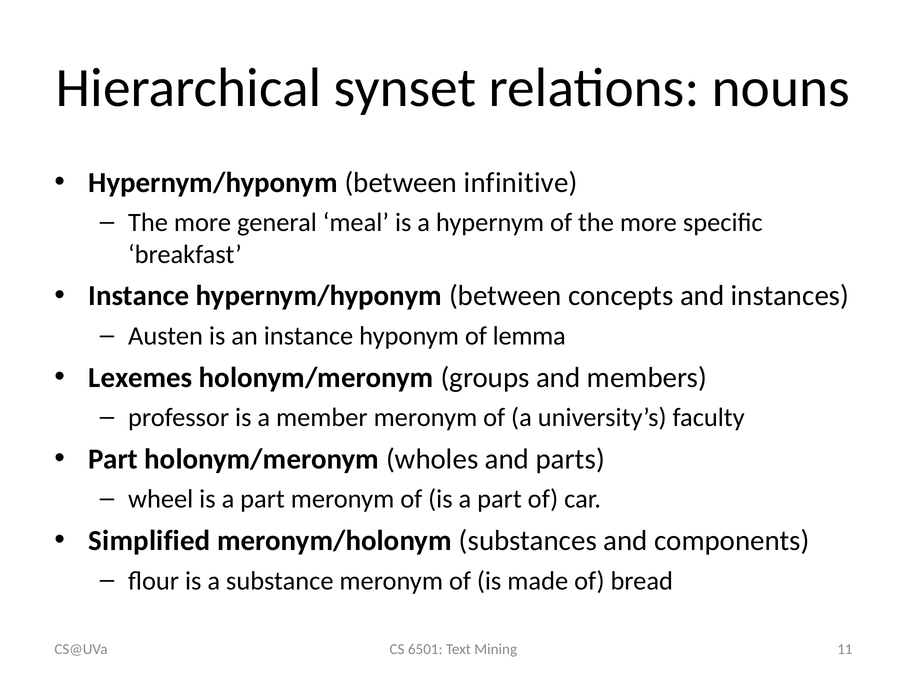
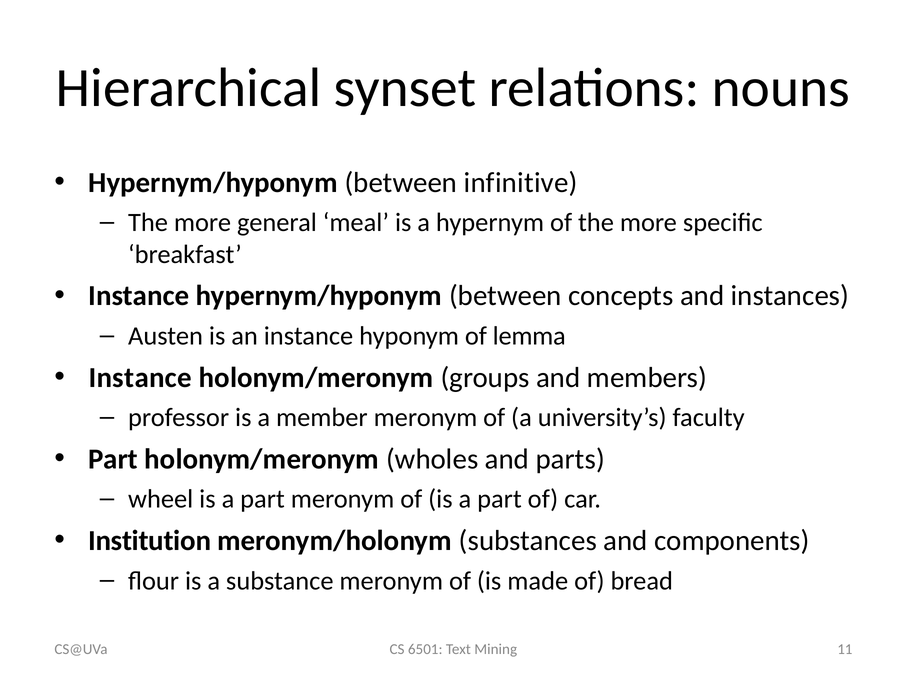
Lexemes: Lexemes -> Instance (140, 378)
Simplified: Simplified -> Institution (150, 541)
